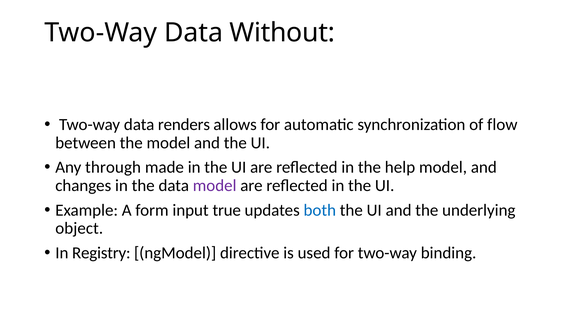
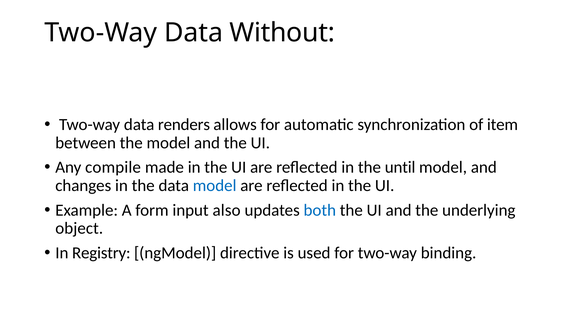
flow: flow -> item (502, 125)
through: through -> compile (113, 168)
help: help -> until (400, 168)
model colour: purple -> blue (215, 186)
true: true -> also (227, 210)
